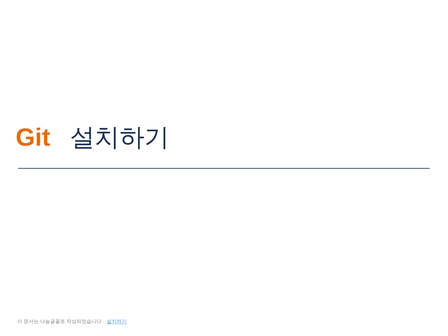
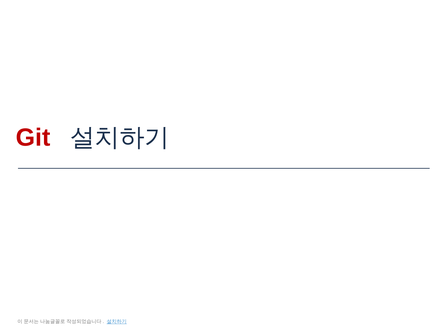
Git colour: orange -> red (33, 138)
